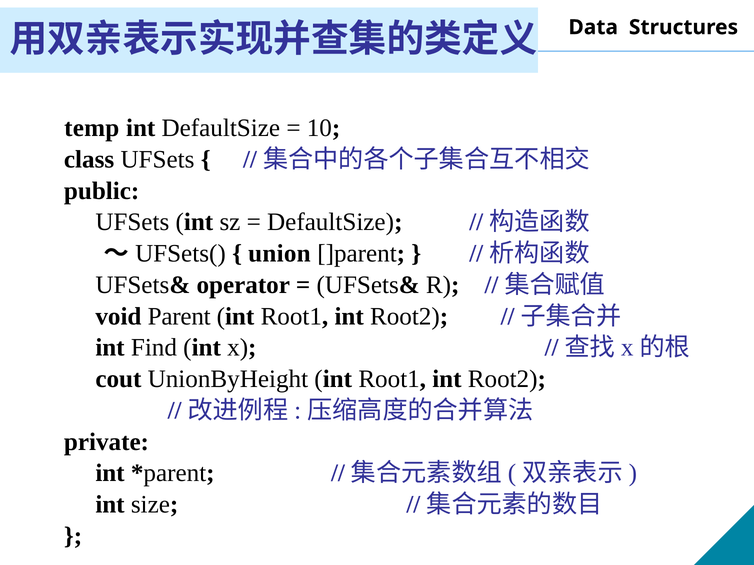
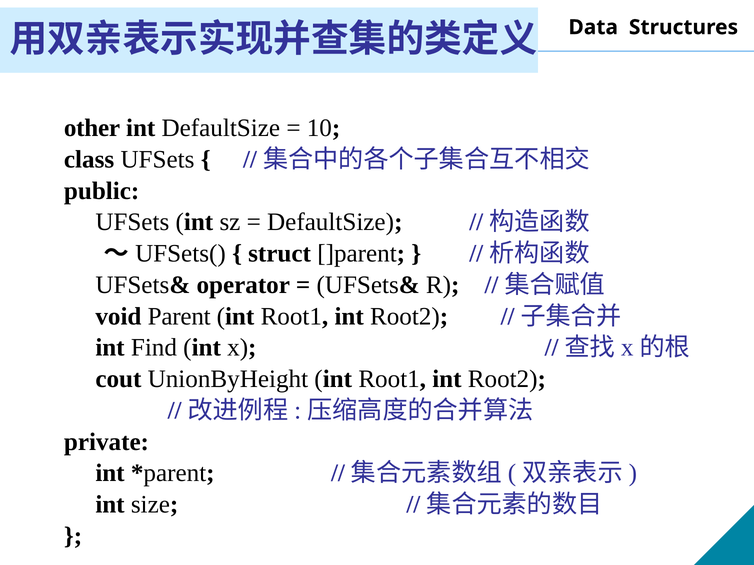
temp: temp -> other (92, 128)
union: union -> struct (280, 254)
